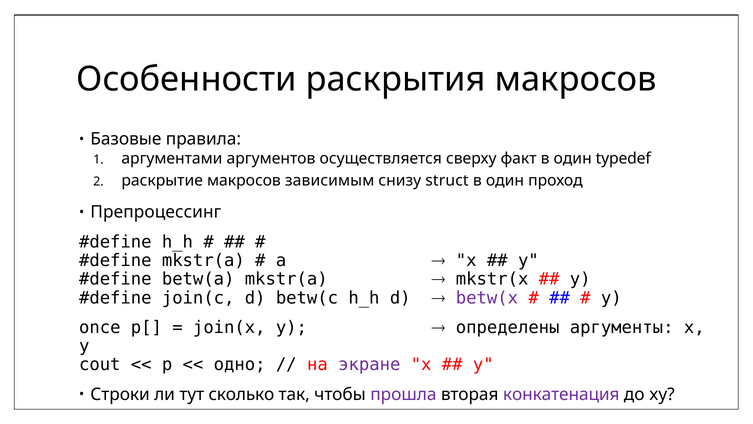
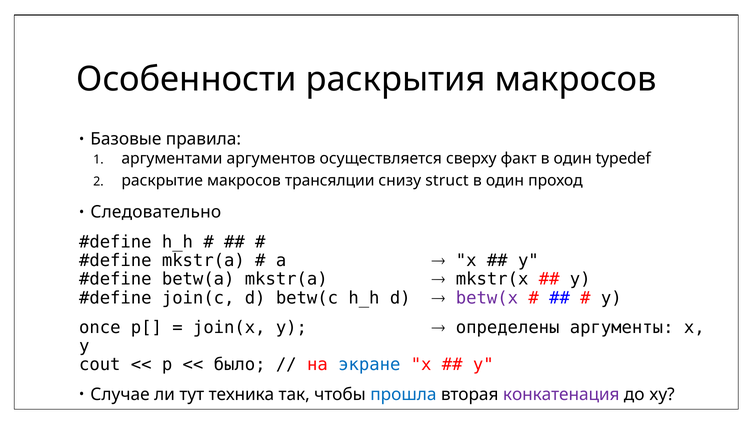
зависимым: зависимым -> трансялции (330, 180)
Препроцессинг: Препроцессинг -> Следовательно (156, 212)
одно: одно -> было (240, 364)
экране colour: purple -> blue (369, 364)
Строки: Строки -> Случае (120, 394)
сколько: сколько -> техника (241, 394)
прошла colour: purple -> blue (403, 394)
